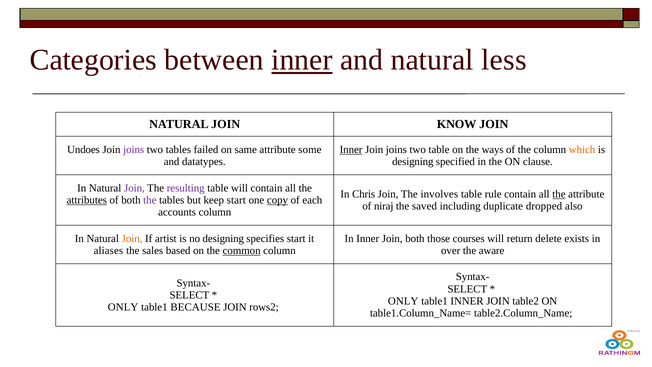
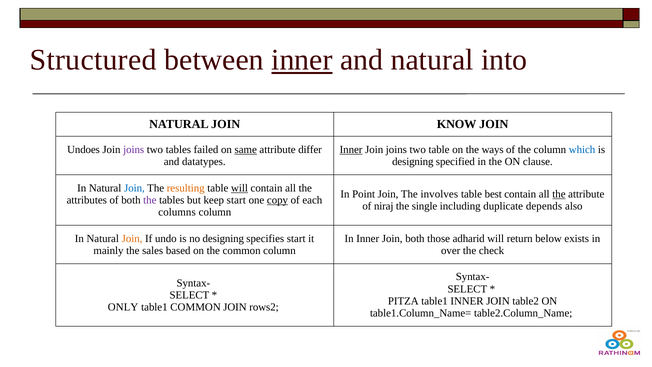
Categories: Categories -> Structured (93, 60)
less: less -> into (504, 60)
same underline: none -> present (246, 149)
some: some -> differ (310, 149)
which colour: orange -> blue (582, 149)
Join colour: purple -> blue (134, 188)
resulting colour: purple -> orange (186, 188)
will underline: none -> present (239, 188)
Chris: Chris -> Point (364, 194)
rule: rule -> best (493, 194)
attributes underline: present -> none (87, 200)
saved: saved -> single (425, 206)
dropped: dropped -> depends (544, 206)
accounts: accounts -> columns (177, 212)
artist: artist -> undo (166, 238)
courses: courses -> adharid (469, 238)
delete: delete -> below (549, 238)
aliases: aliases -> mainly (109, 250)
common underline: present -> none (242, 250)
aware: aware -> check (492, 250)
ONLY: ONLY -> PITZA (403, 301)
table1 BECAUSE: BECAUSE -> COMMON (196, 307)
